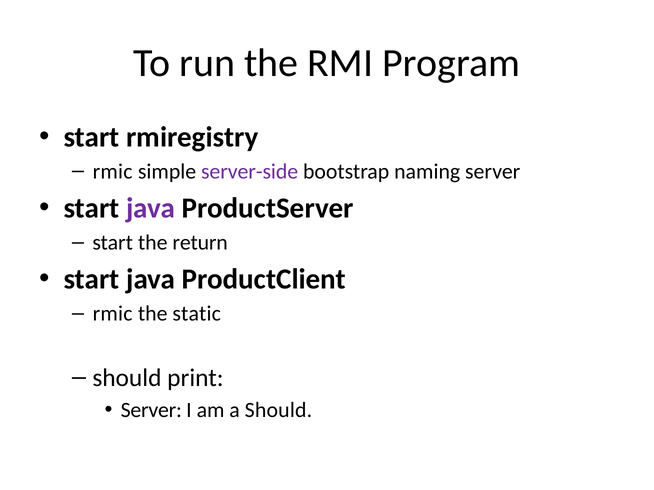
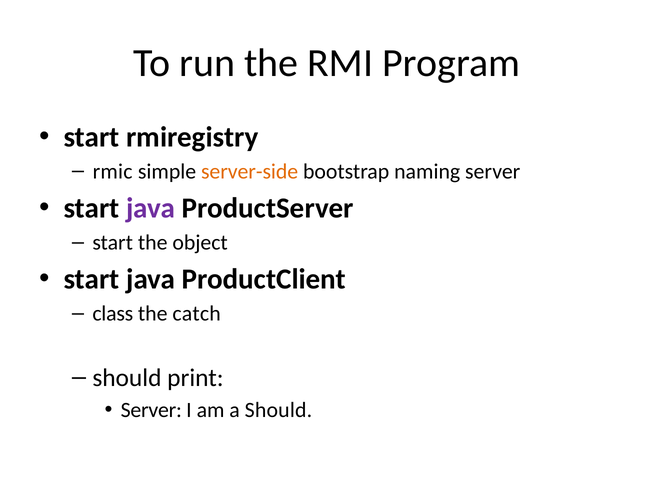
server-side colour: purple -> orange (250, 172)
return: return -> object (200, 243)
rmic: rmic -> class (113, 314)
static: static -> catch (197, 314)
